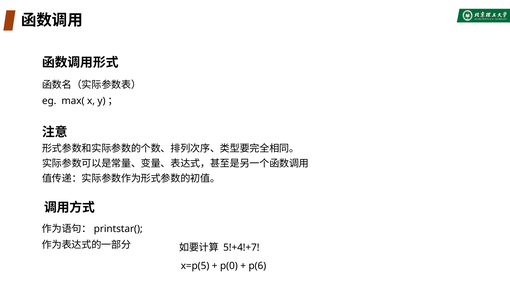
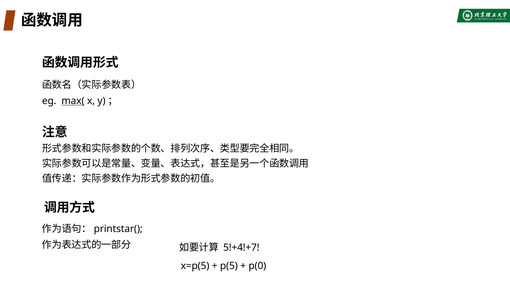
max( underline: none -> present (73, 101)
p(0: p(0 -> p(5 (229, 266)
p(6: p(6 -> p(0 (257, 266)
